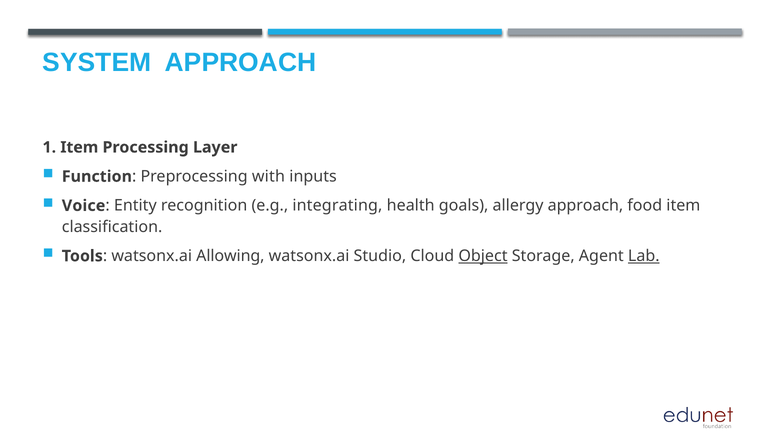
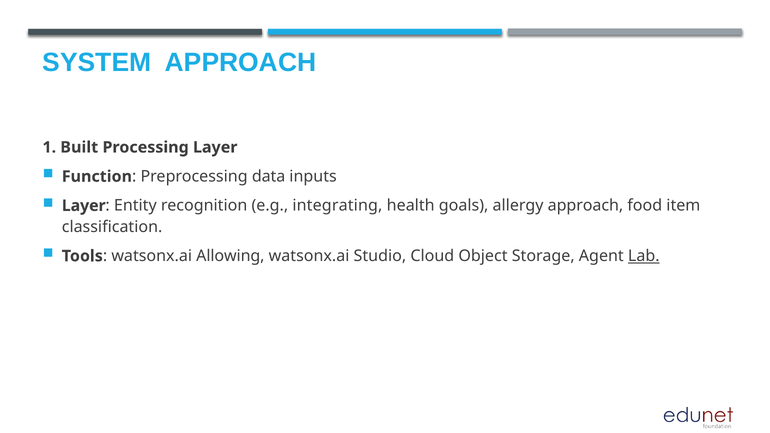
1 Item: Item -> Built (79, 147)
with: with -> data (269, 177)
Voice: Voice -> Layer (84, 206)
Object underline: present -> none (483, 256)
